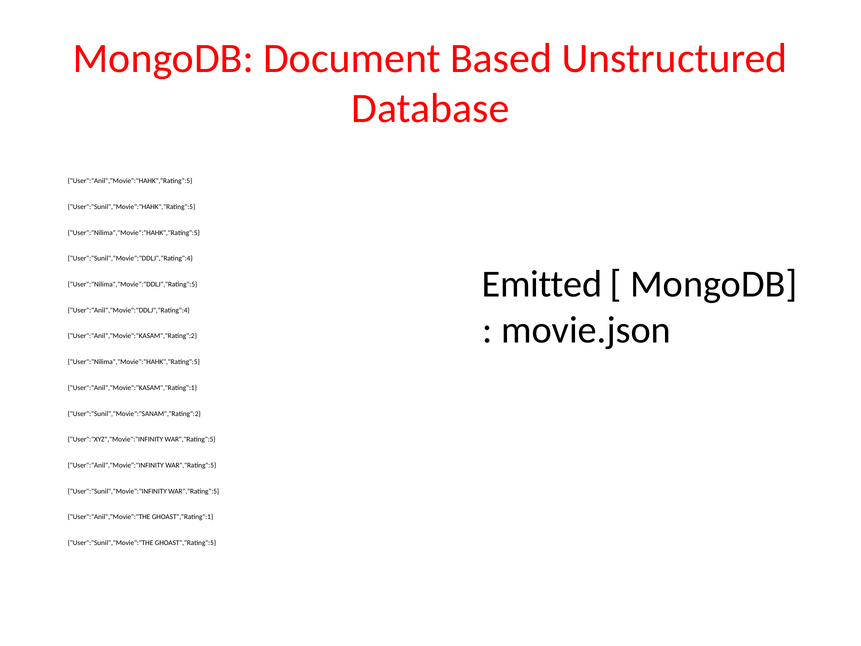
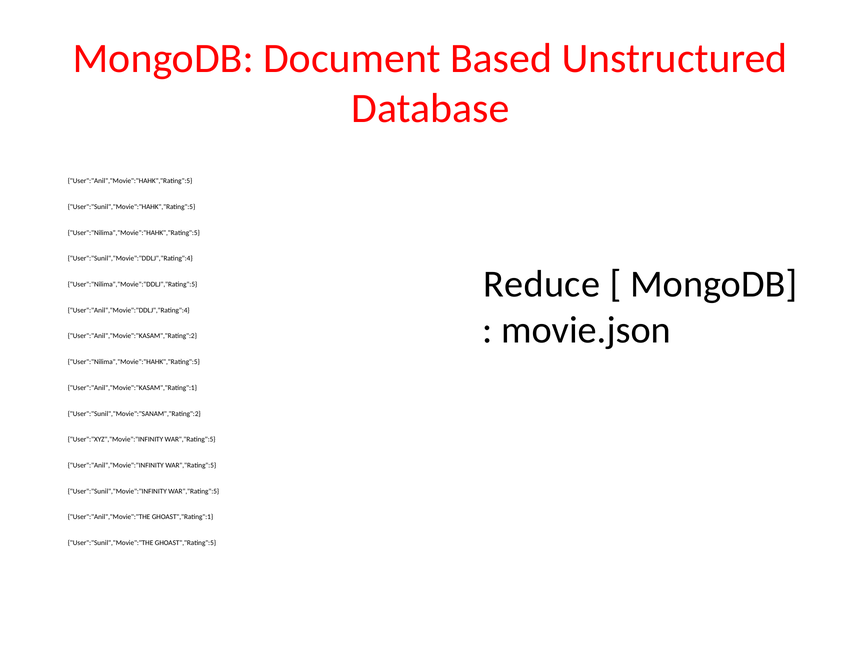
Emitted: Emitted -> Reduce (542, 284)
